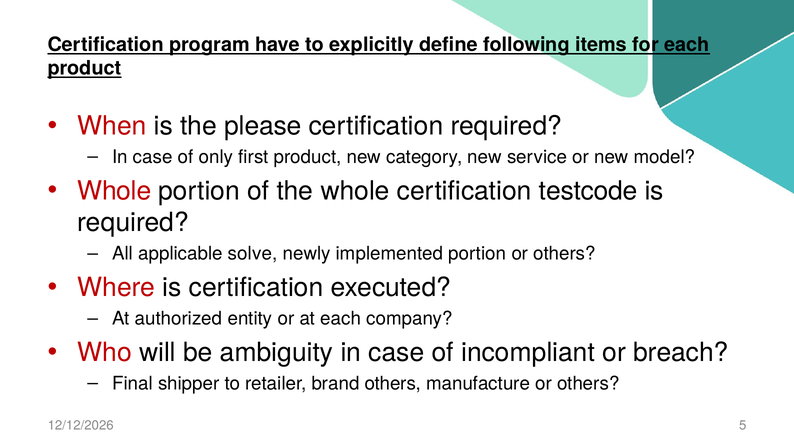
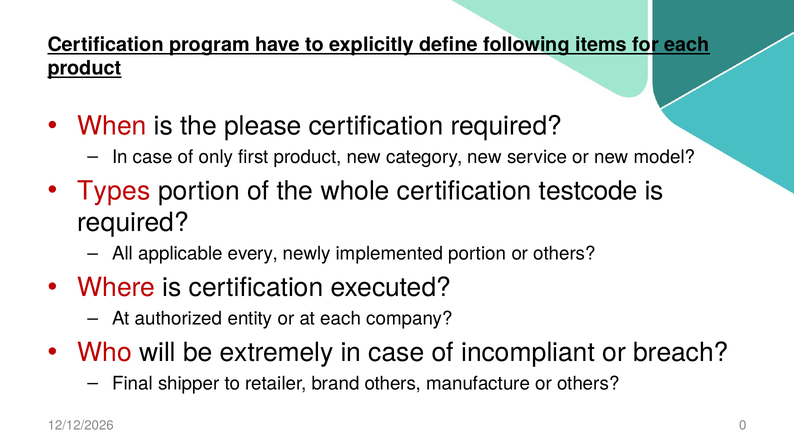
Whole: Whole -> Types (114, 191)
solve: solve -> every (253, 254)
ambiguity: ambiguity -> extremely (277, 352)
5: 5 -> 0 (743, 425)
